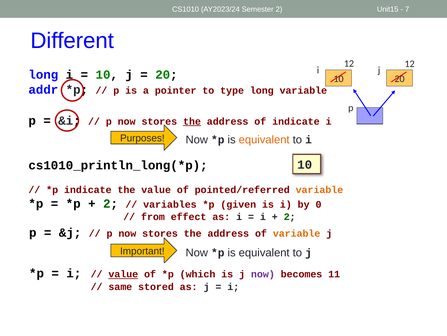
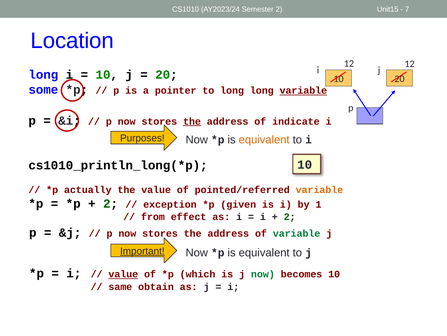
Different: Different -> Location (72, 41)
addr: addr -> some (43, 90)
to type: type -> long (232, 90)
variable underline: none -> present (303, 90)
indicate: indicate -> actually (88, 190)
variables: variables -> exception (170, 204)
0: 0 -> 1 (318, 204)
variable colour: orange -> green (297, 233)
Important underline: none -> present (142, 251)
now colour: purple -> green (263, 274)
becomes 11: 11 -> 10 (334, 274)
stored: stored -> obtain (156, 286)
